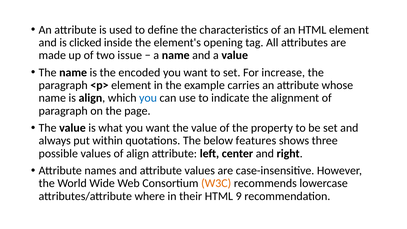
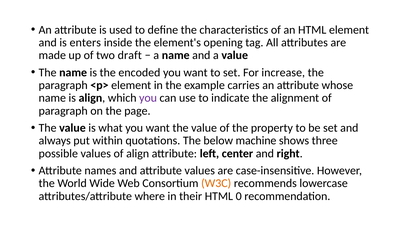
clicked: clicked -> enters (85, 43)
issue: issue -> draft (130, 55)
you colour: blue -> purple (148, 98)
features: features -> machine (256, 141)
9: 9 -> 0 (239, 196)
